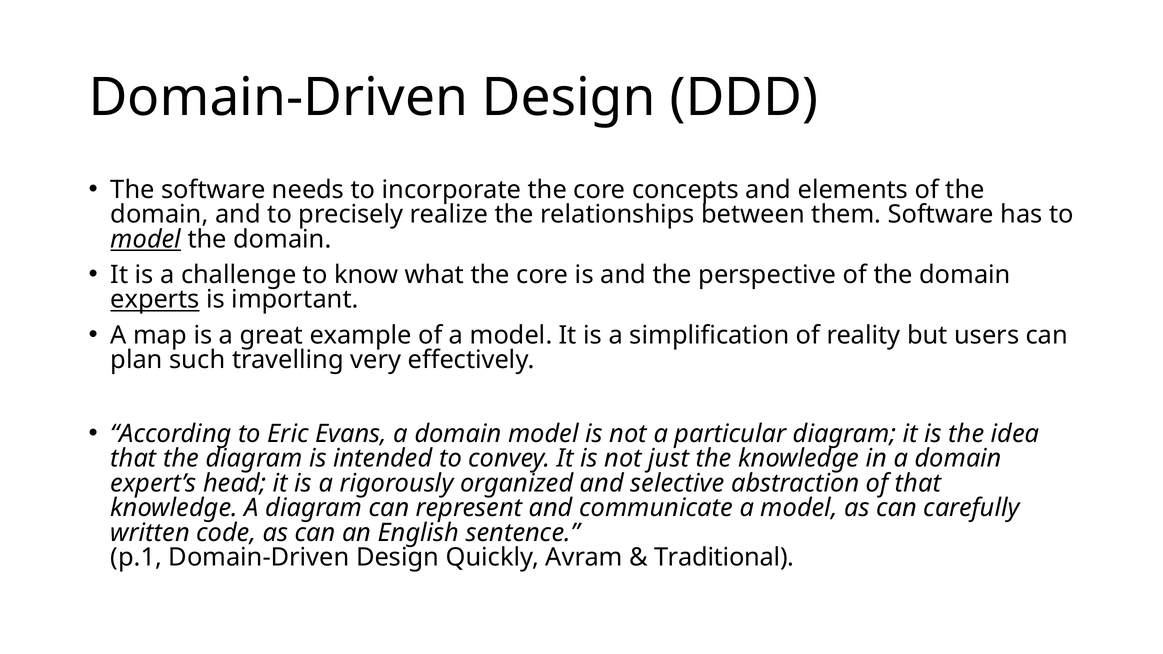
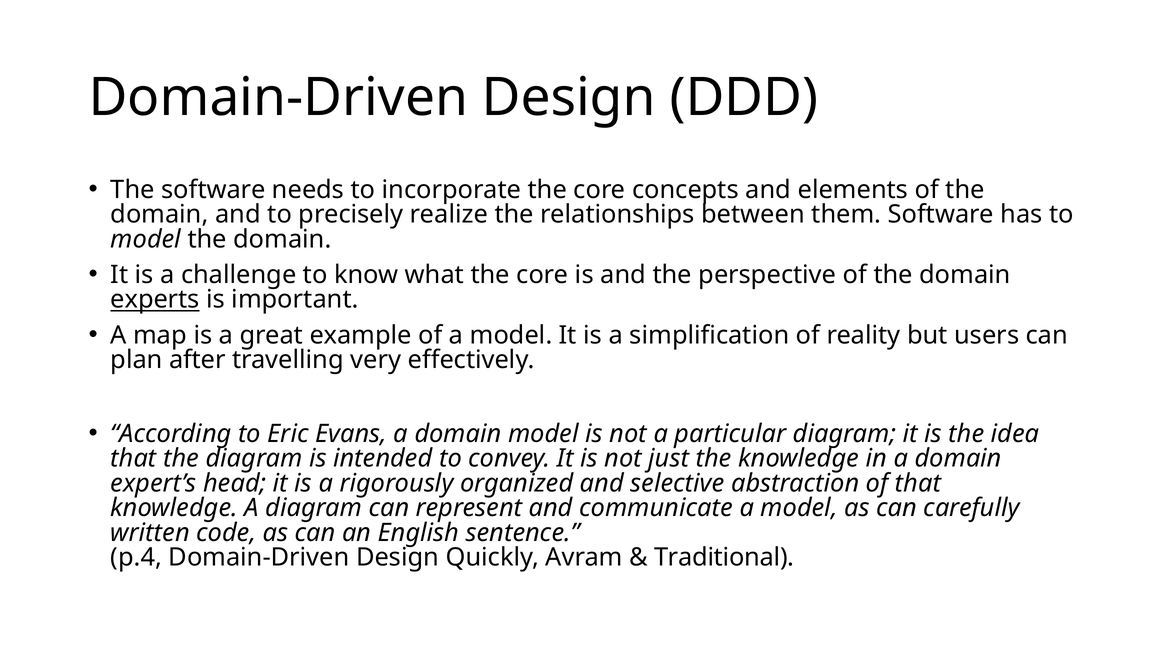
model underline: present -> none (146, 239)
such: such -> after (197, 360)
p.1: p.1 -> p.4 (136, 558)
